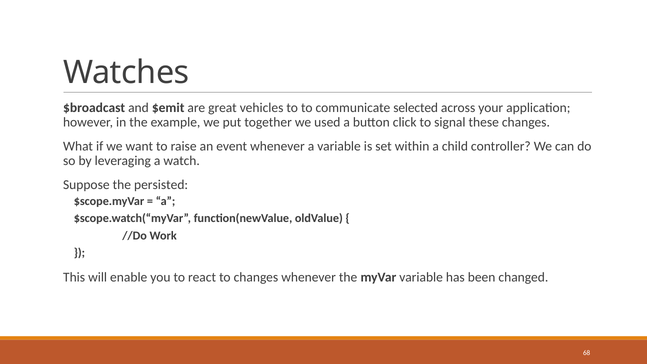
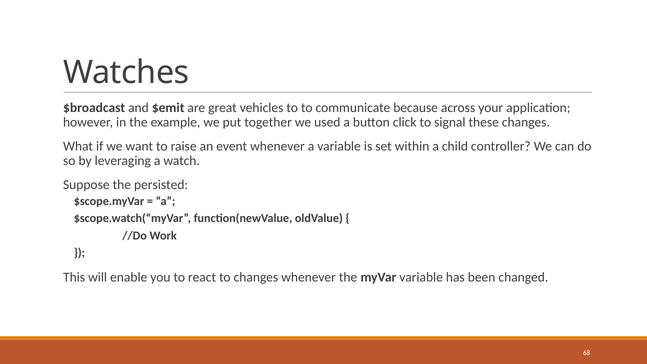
selected: selected -> because (416, 108)
